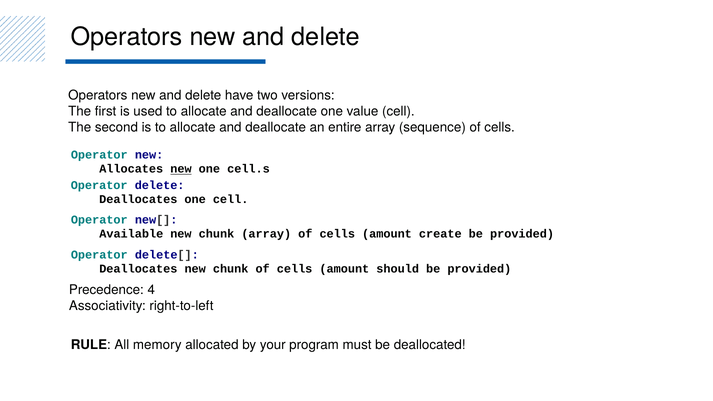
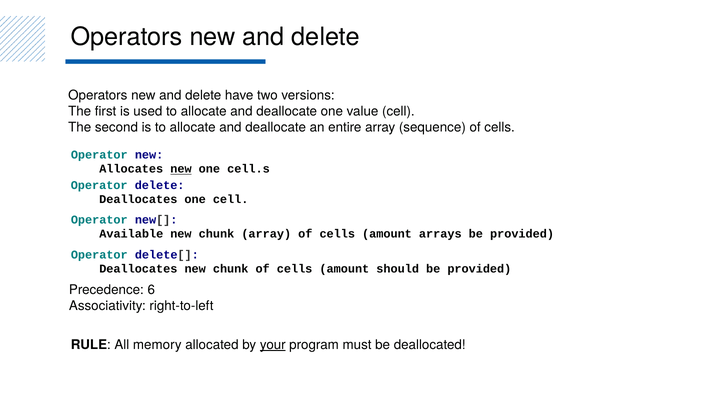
create: create -> arrays (440, 234)
4: 4 -> 6 (151, 290)
your underline: none -> present (273, 345)
